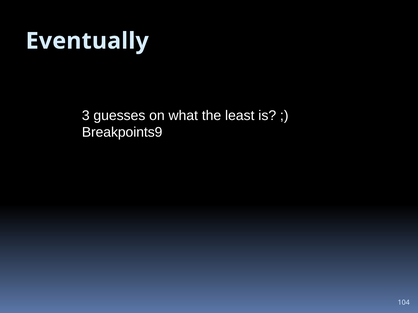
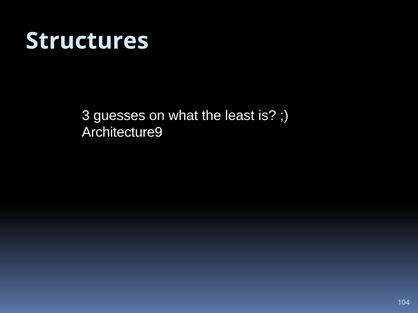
Eventually: Eventually -> Structures (87, 41)
Breakpoints9: Breakpoints9 -> Architecture9 (122, 133)
